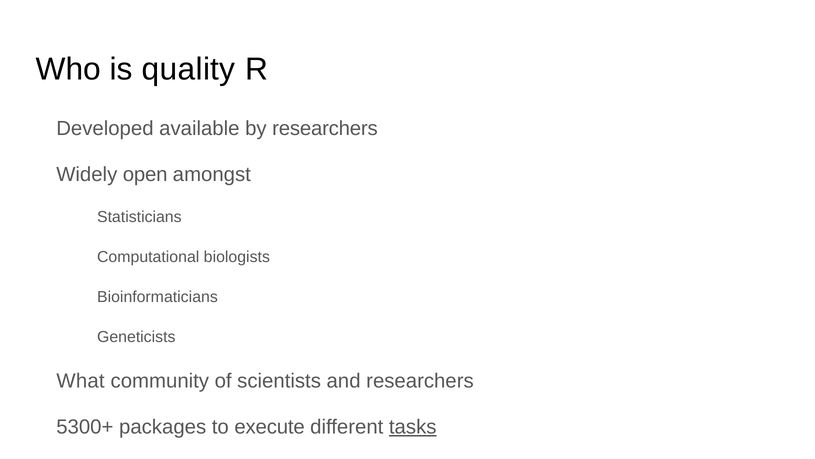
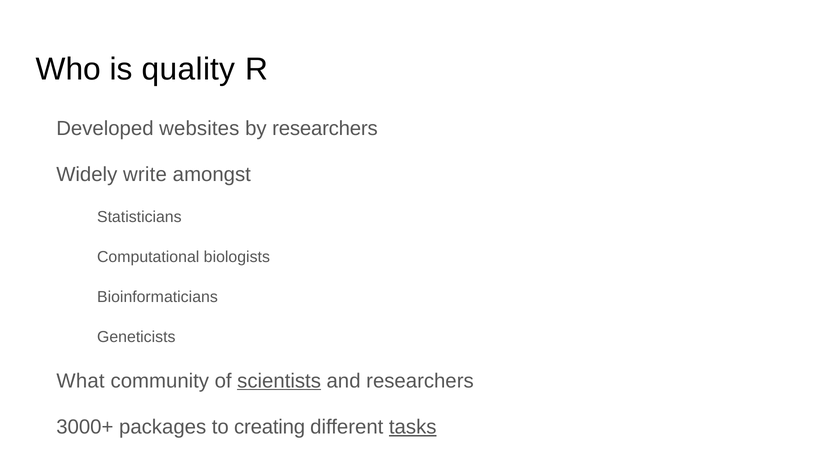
available: available -> websites (199, 128)
open: open -> write (145, 174)
scientists underline: none -> present (279, 380)
5300+: 5300+ -> 3000+ (85, 427)
execute: execute -> creating (270, 427)
